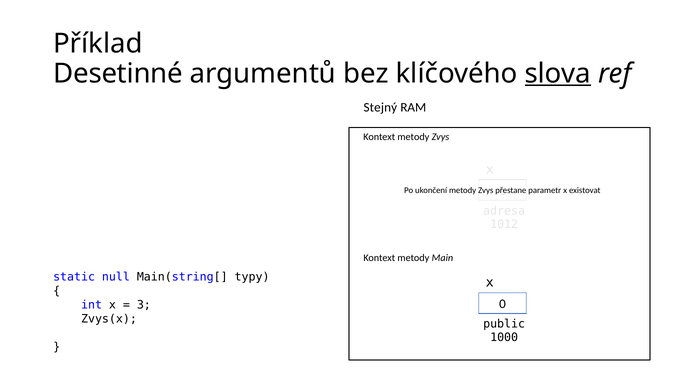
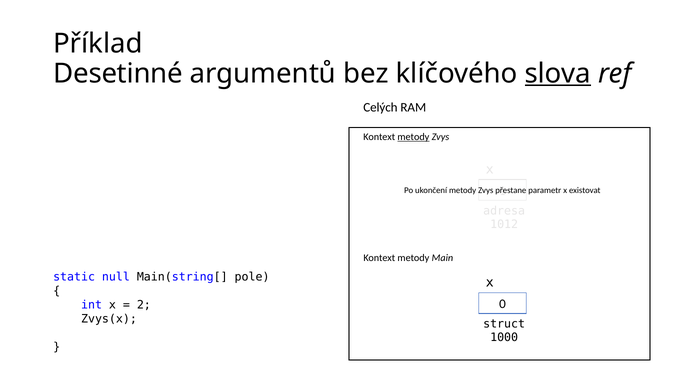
Stejný: Stejný -> Celých (380, 108)
metody underline: none -> present (413, 137)
typy: typy -> pole (252, 278)
3: 3 -> 2 (144, 305)
public: public -> struct (504, 324)
